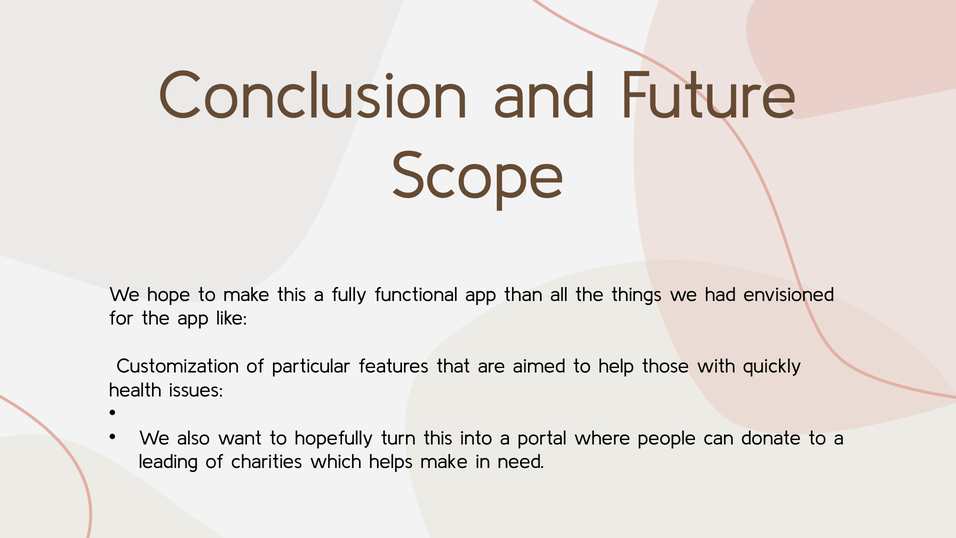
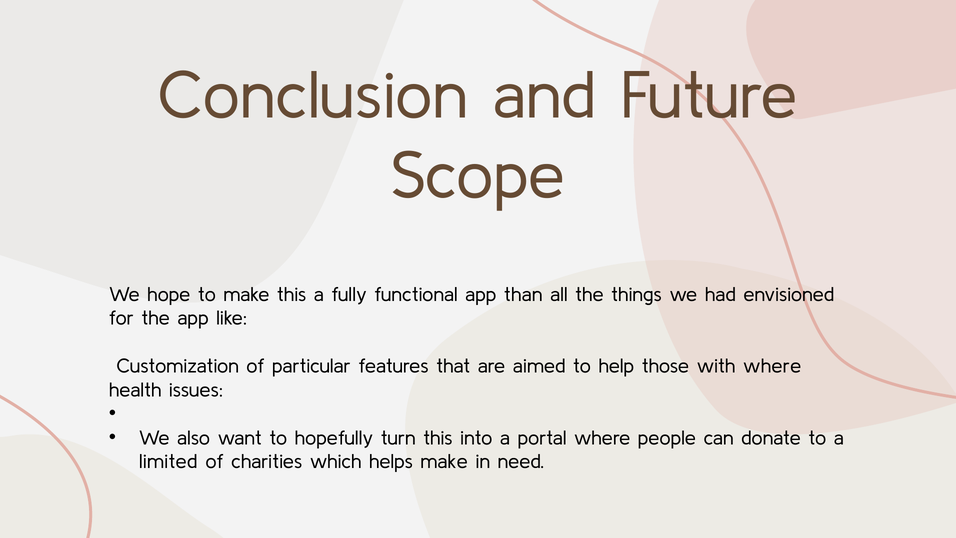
with quickly: quickly -> where (772, 366)
leading: leading -> limited (168, 462)
